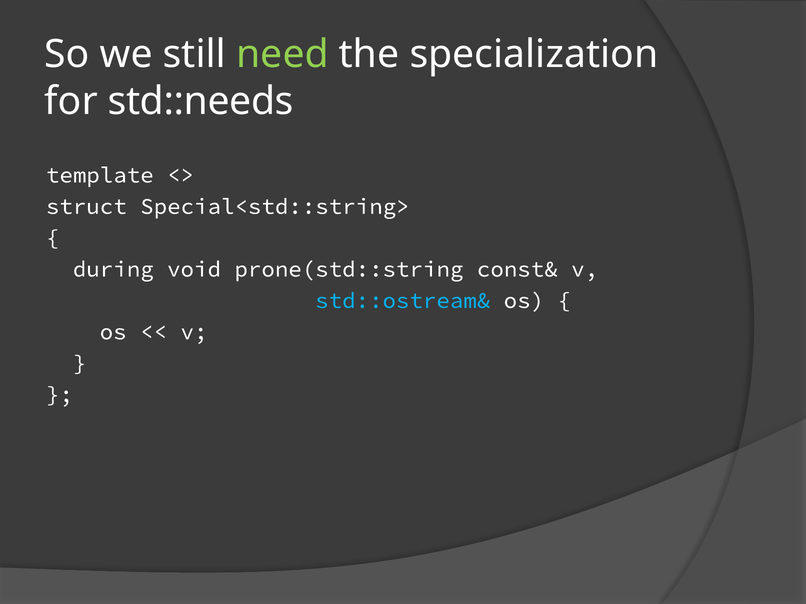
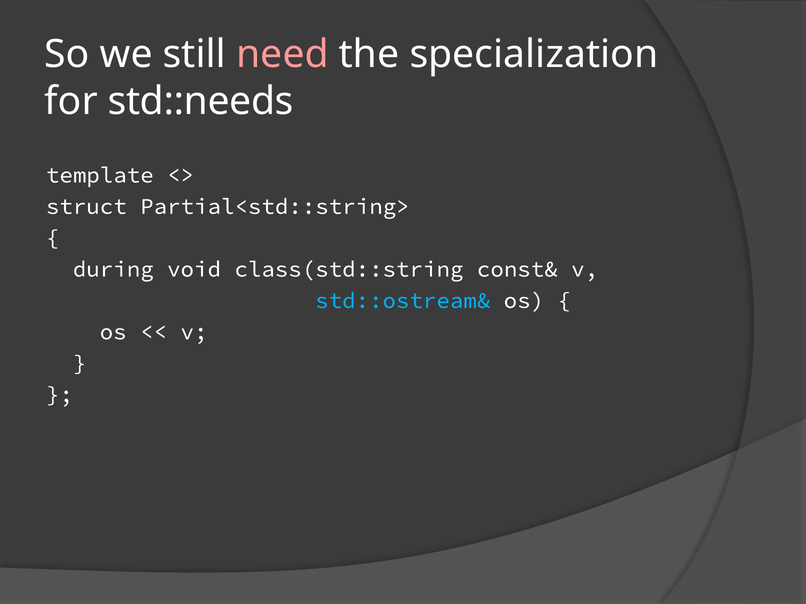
need colour: light green -> pink (283, 54)
Special<std::string>: Special<std::string> -> Partial<std::string> (275, 207)
prone(std::string: prone(std::string -> class(std::string (349, 269)
